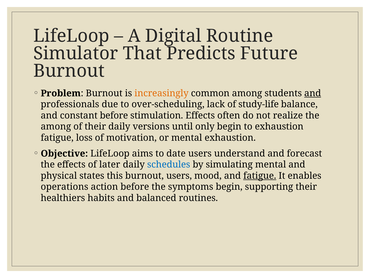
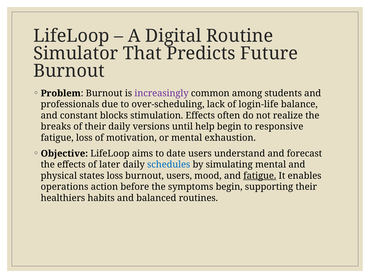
increasingly colour: orange -> purple (161, 93)
and underline: present -> none (313, 93)
study-life: study-life -> login-life (258, 104)
constant before: before -> blocks (114, 115)
among: among -> breaks (56, 126)
only: only -> help (205, 126)
to exhaustion: exhaustion -> responsive (279, 126)
states this: this -> loss (115, 175)
